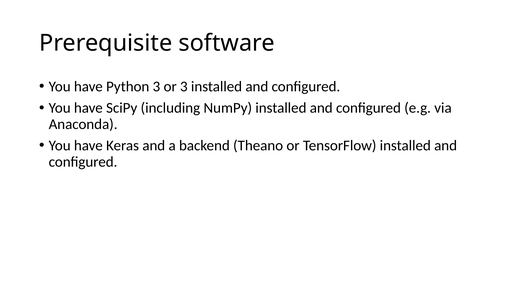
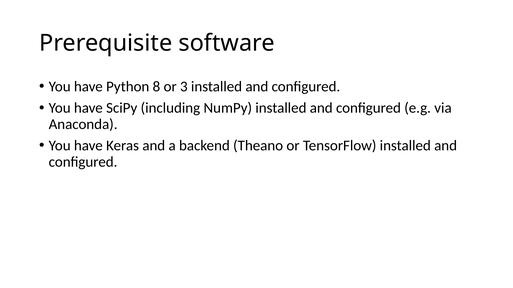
Python 3: 3 -> 8 (156, 87)
